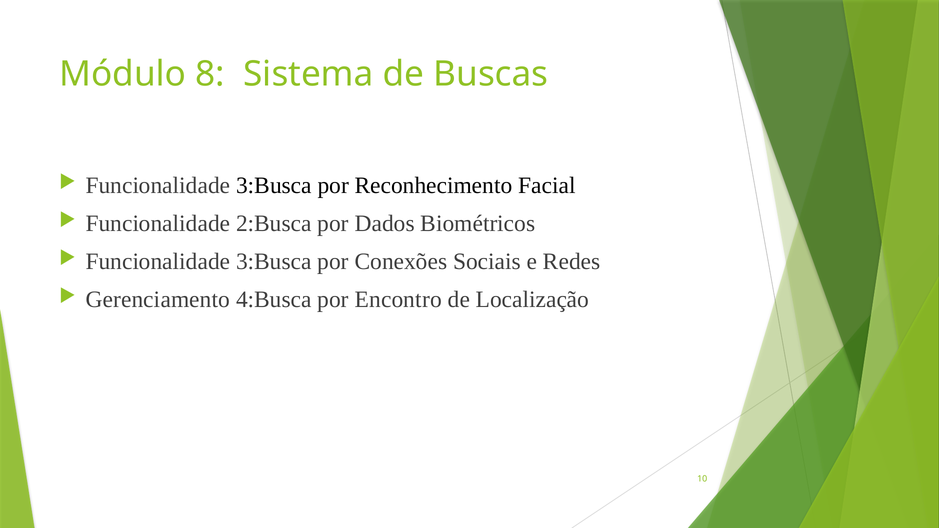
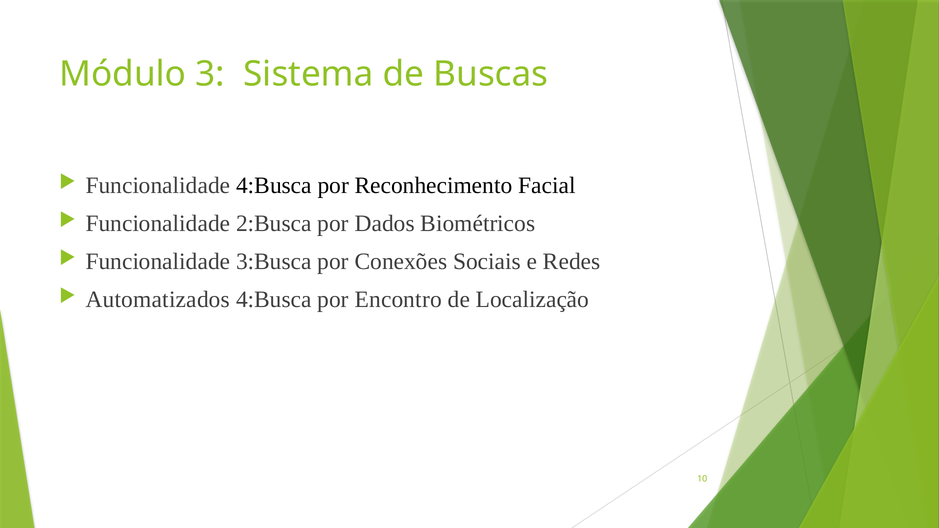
8: 8 -> 3 (210, 74)
3:Busca: 3:Busca -> 4:Busca (274, 186)
Gerenciamento: Gerenciamento -> Automatizados (158, 300)
